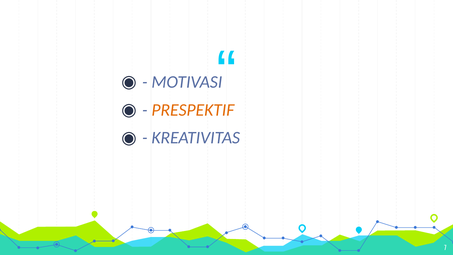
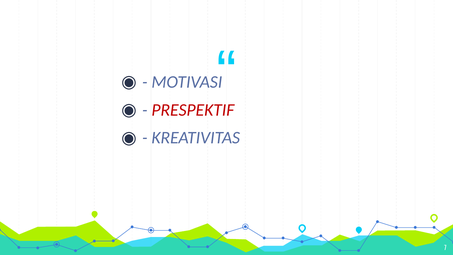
PRESPEKTIF colour: orange -> red (193, 110)
